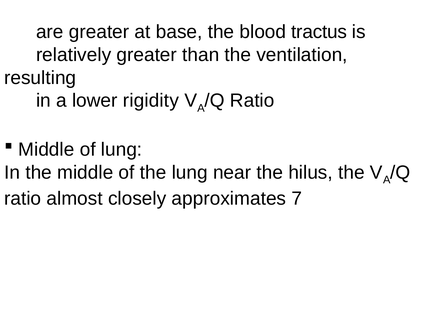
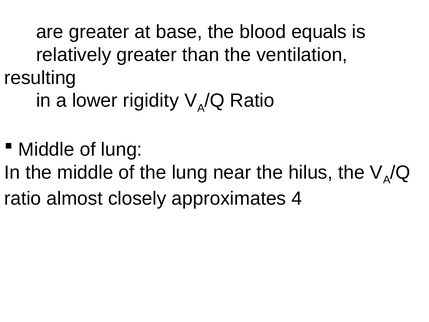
tractus: tractus -> equals (319, 32)
7: 7 -> 4 (297, 198)
